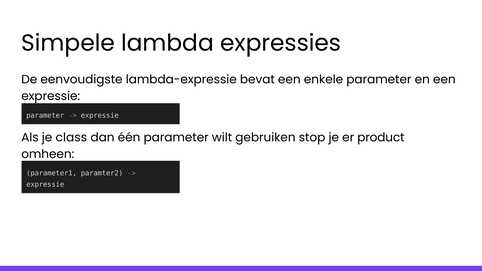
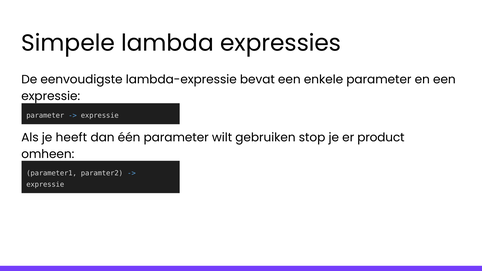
class: class -> heeft (71, 138)
